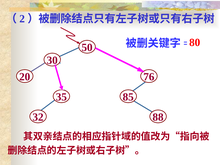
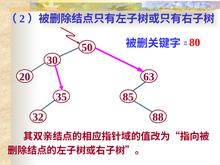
76: 76 -> 63 (149, 77)
